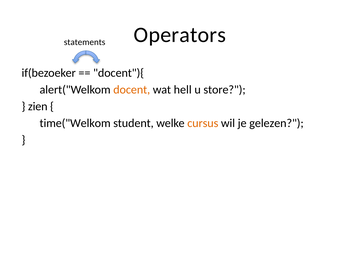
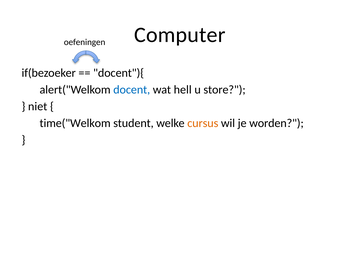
Operators: Operators -> Computer (180, 35)
statements: statements -> oefeningen (85, 42)
docent colour: orange -> blue (132, 90)
zien: zien -> niet (38, 106)
gelezen: gelezen -> worden (277, 123)
